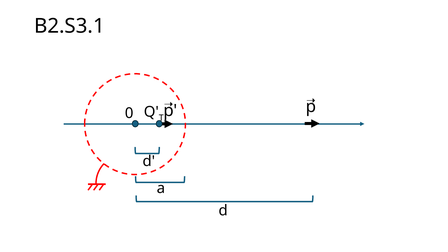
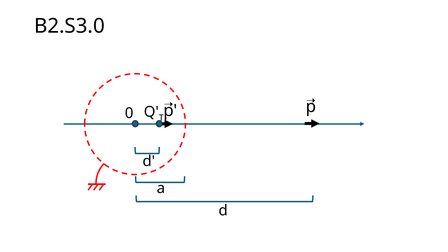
B2.S3.1: B2.S3.1 -> B2.S3.0 (69, 26)
